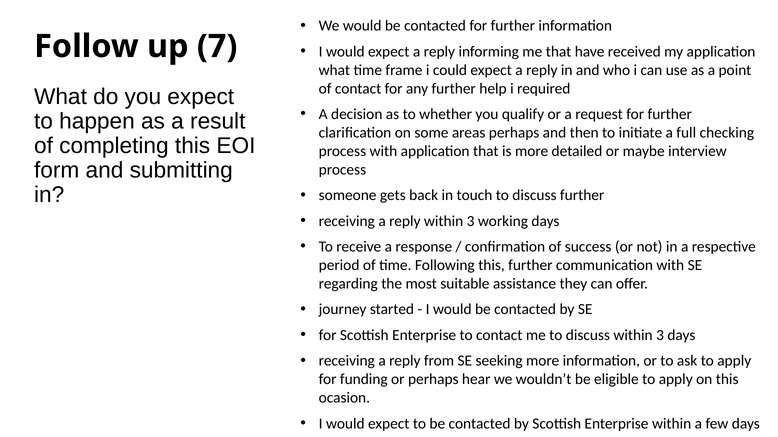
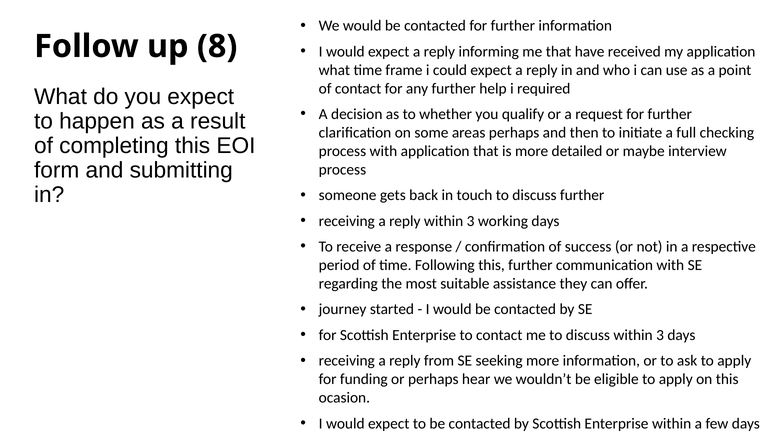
7: 7 -> 8 (217, 46)
